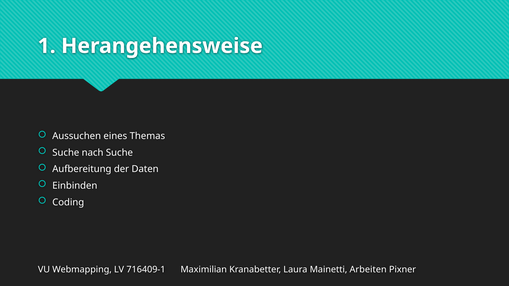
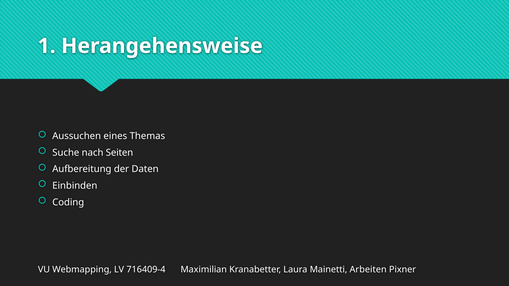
nach Suche: Suche -> Seiten (119, 153)
716409-1: 716409-1 -> 716409-4 (146, 270)
